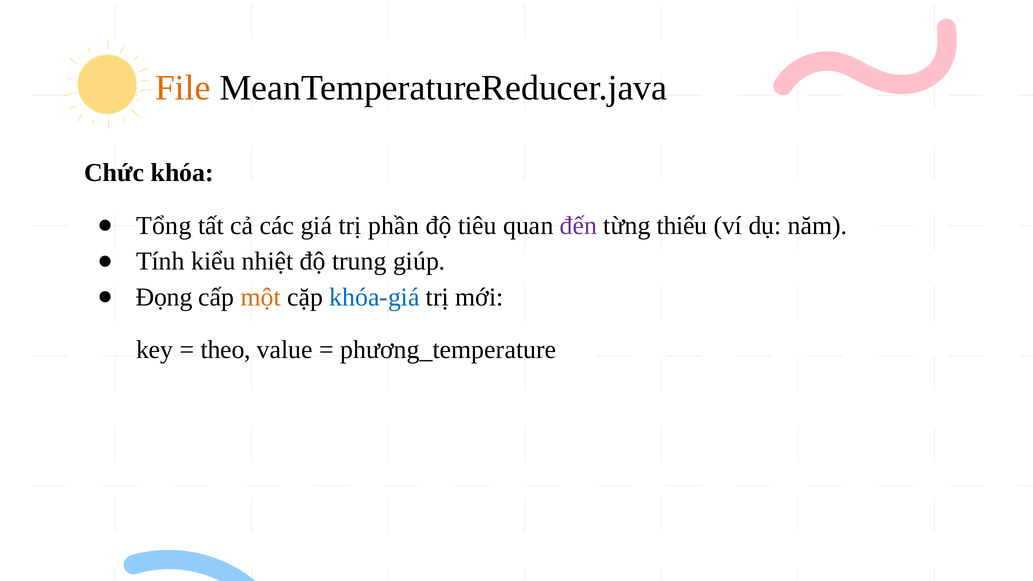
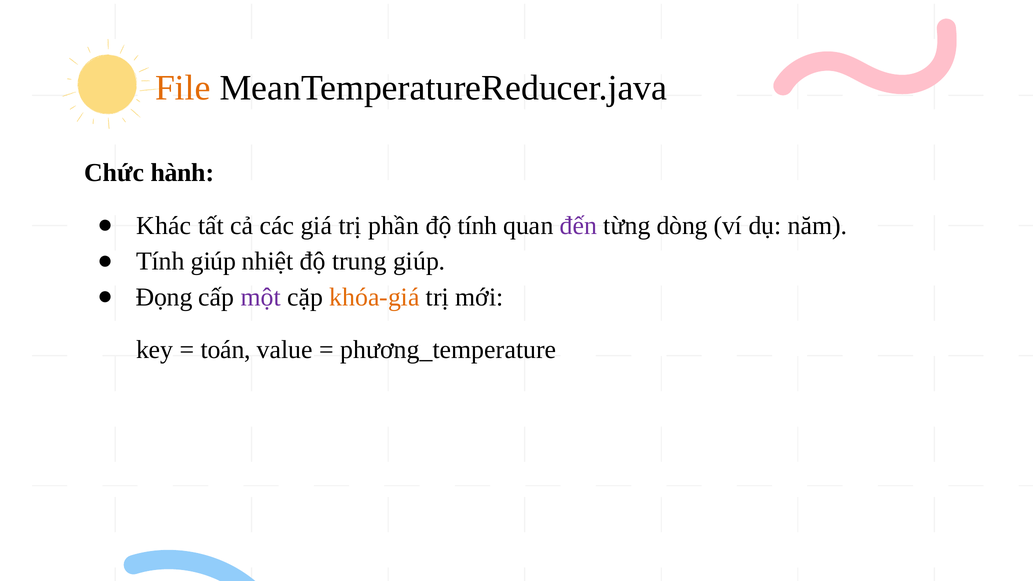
khóa: khóa -> hành (182, 173)
Tổng: Tổng -> Khác (164, 226)
độ tiêu: tiêu -> tính (478, 226)
thiếu: thiếu -> dòng (682, 226)
Tính kiểu: kiểu -> giúp (213, 261)
một colour: orange -> purple (261, 297)
khóa-giá colour: blue -> orange (374, 297)
theo: theo -> toán (226, 350)
